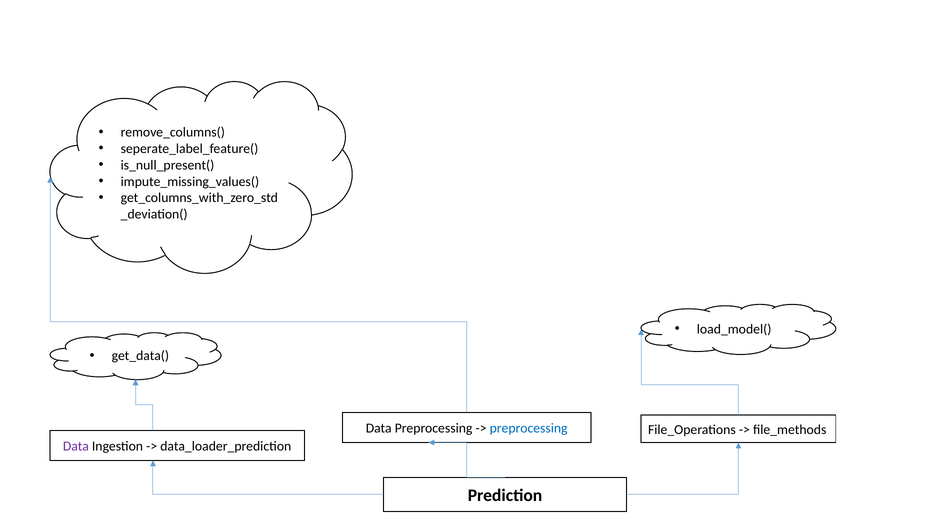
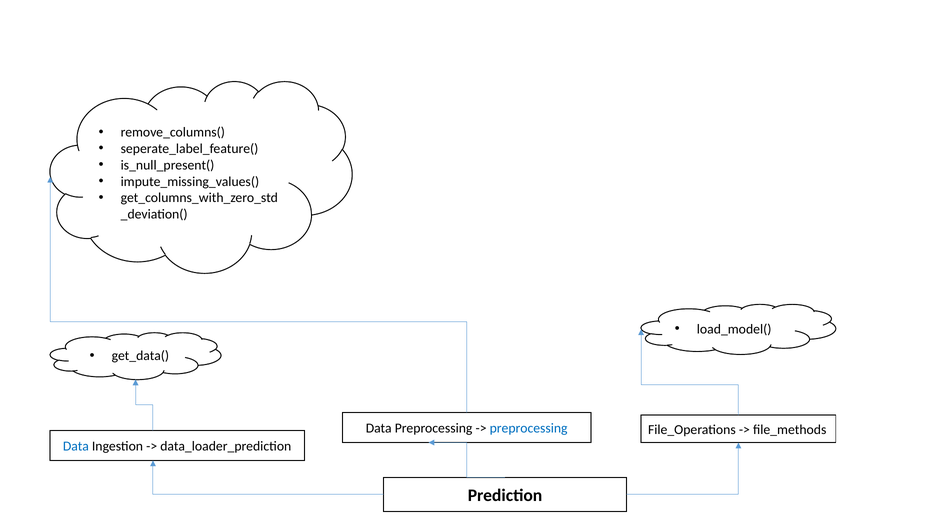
Data colour: purple -> blue (76, 447)
